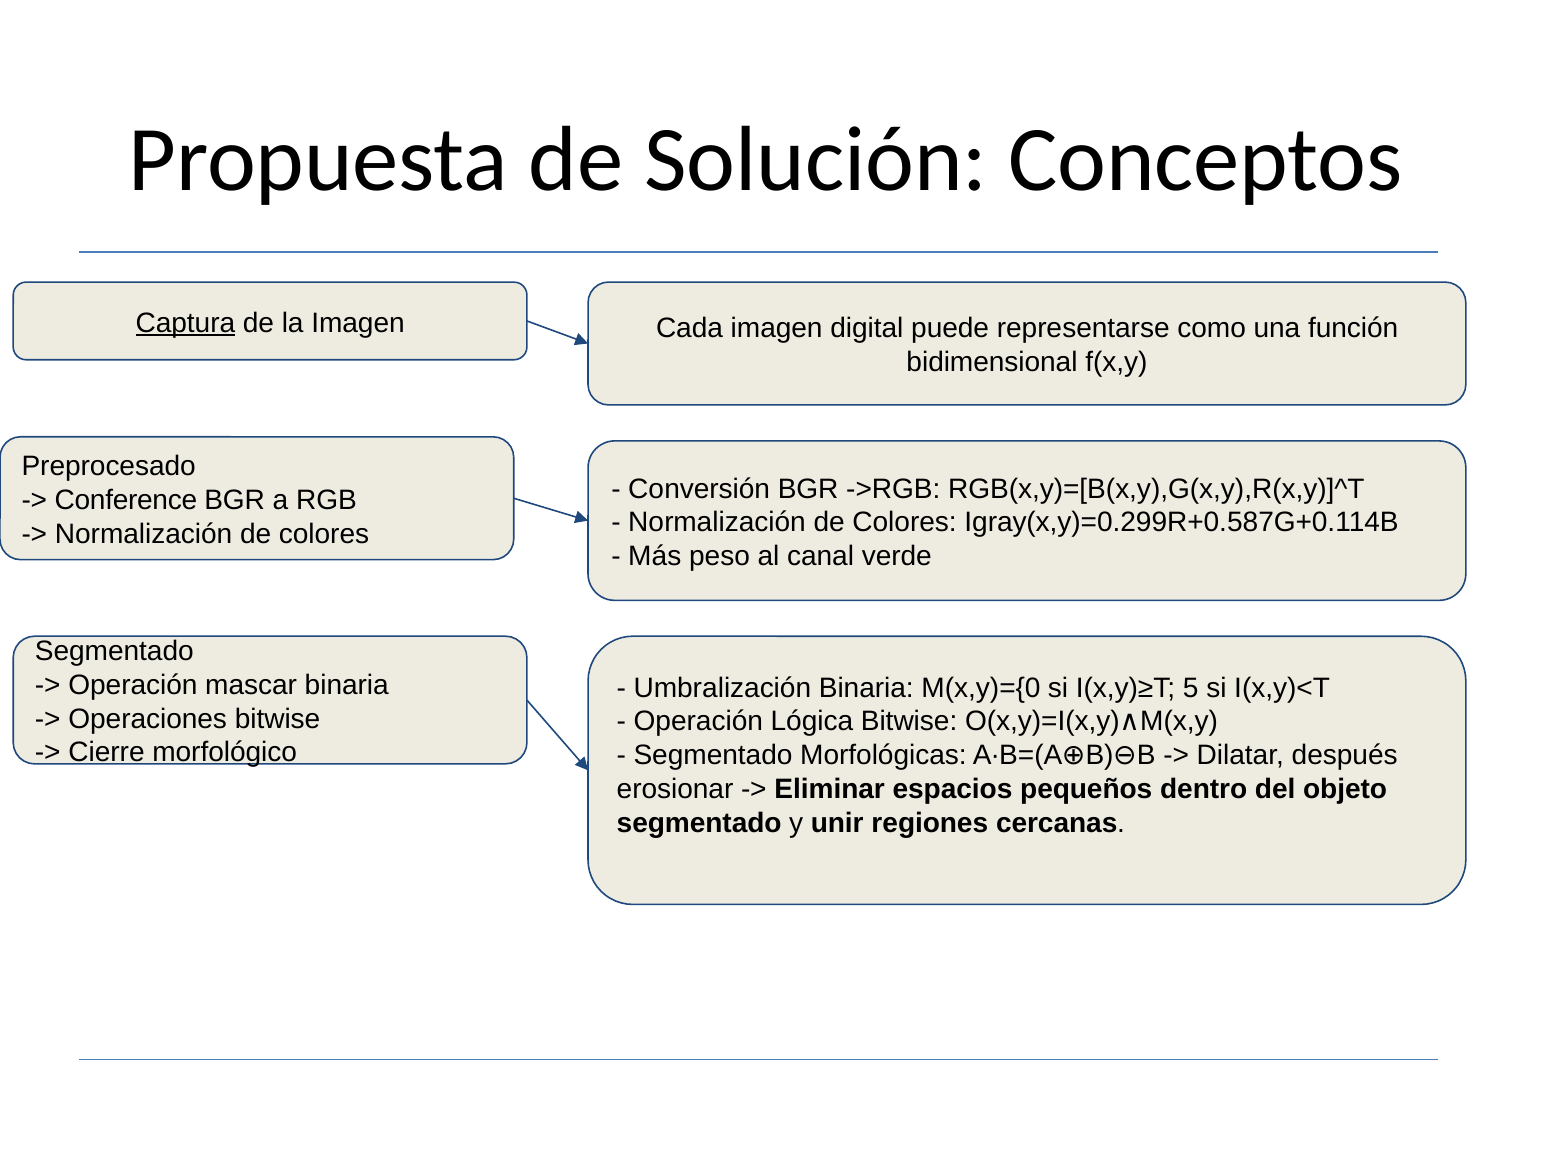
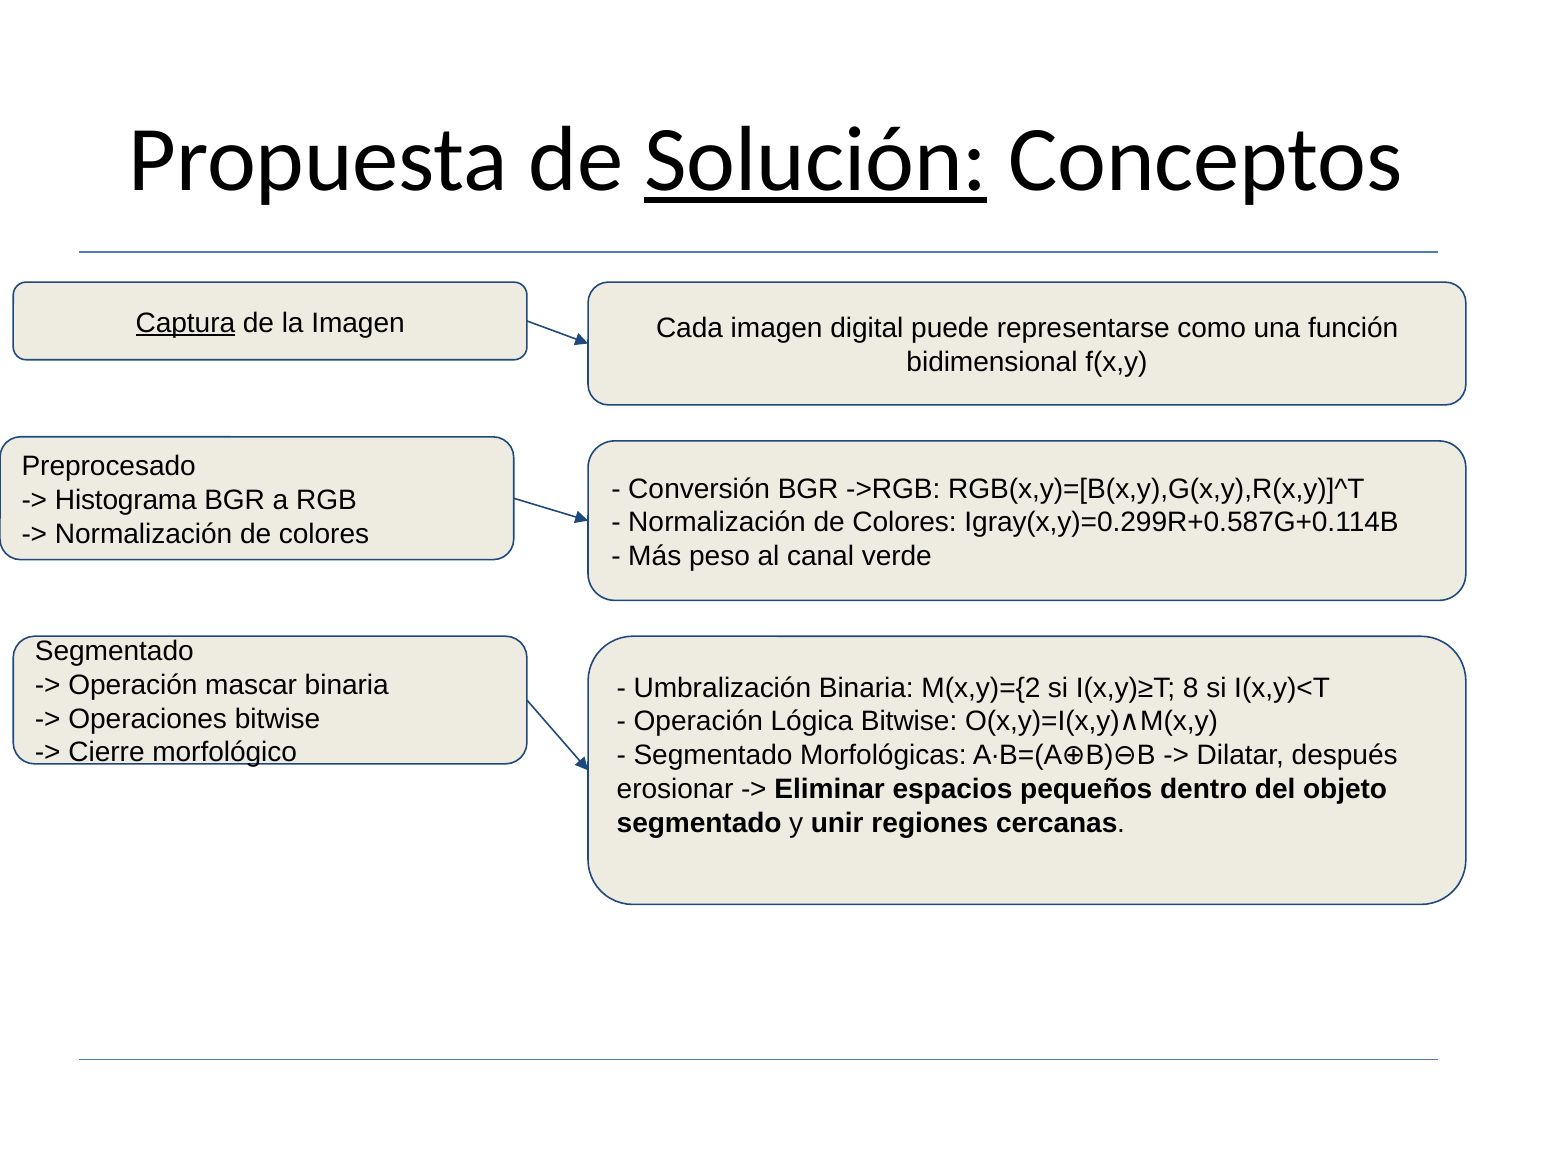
Solución underline: none -> present (816, 160)
Conference: Conference -> Histograma (126, 500)
M(x,y)={0: M(x,y)={0 -> M(x,y)={2 (981, 688)
5: 5 -> 8 (1191, 688)
